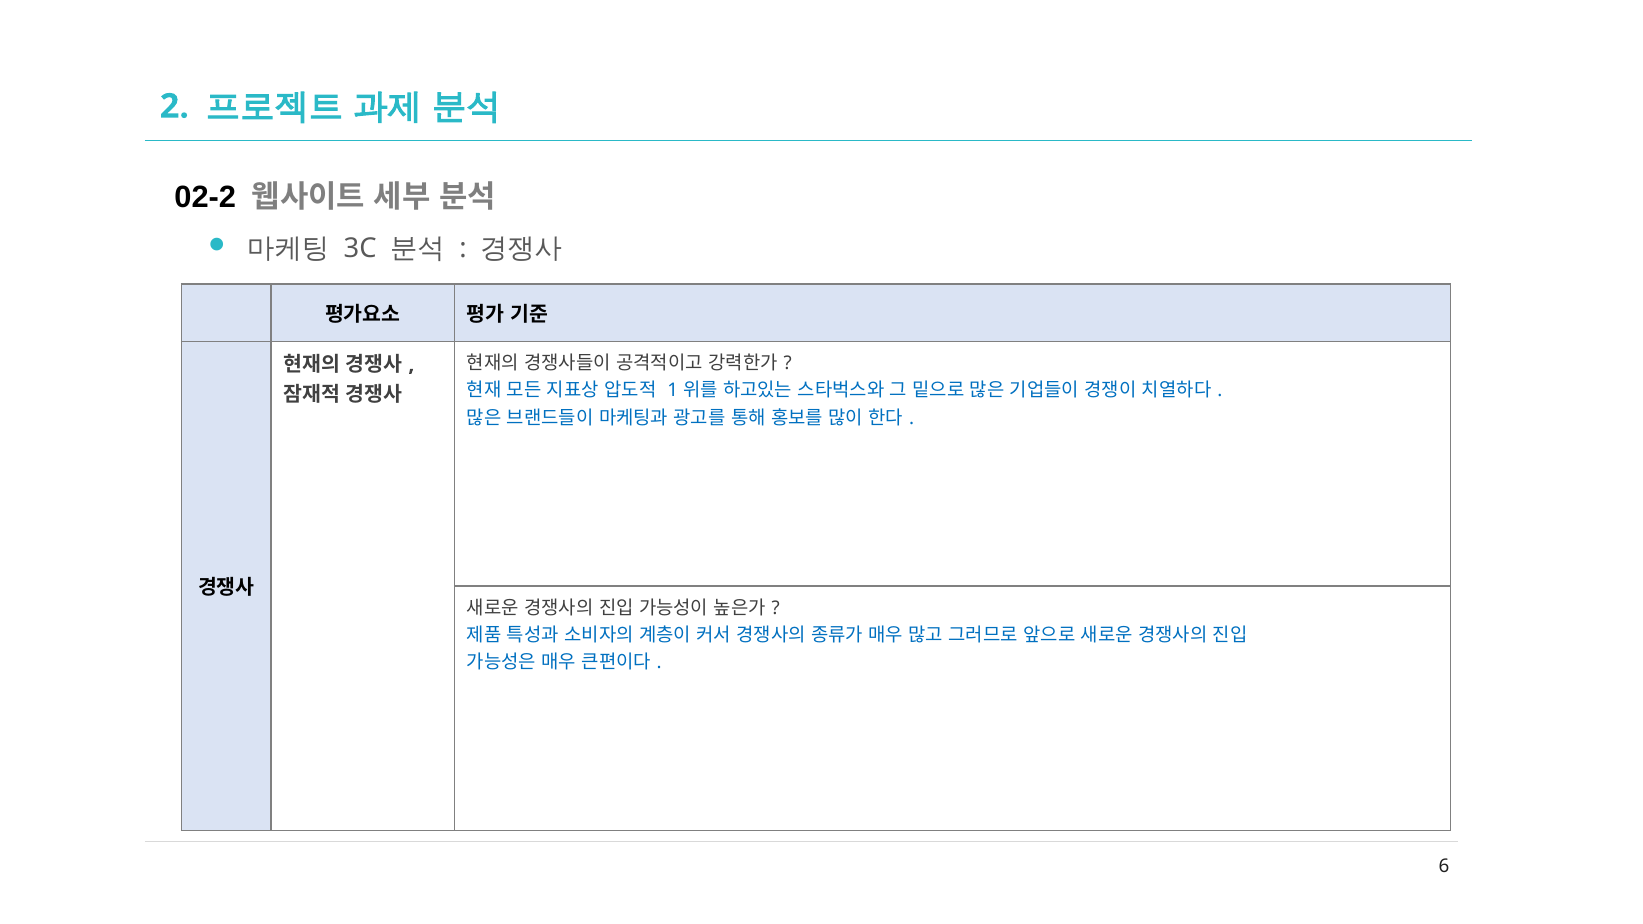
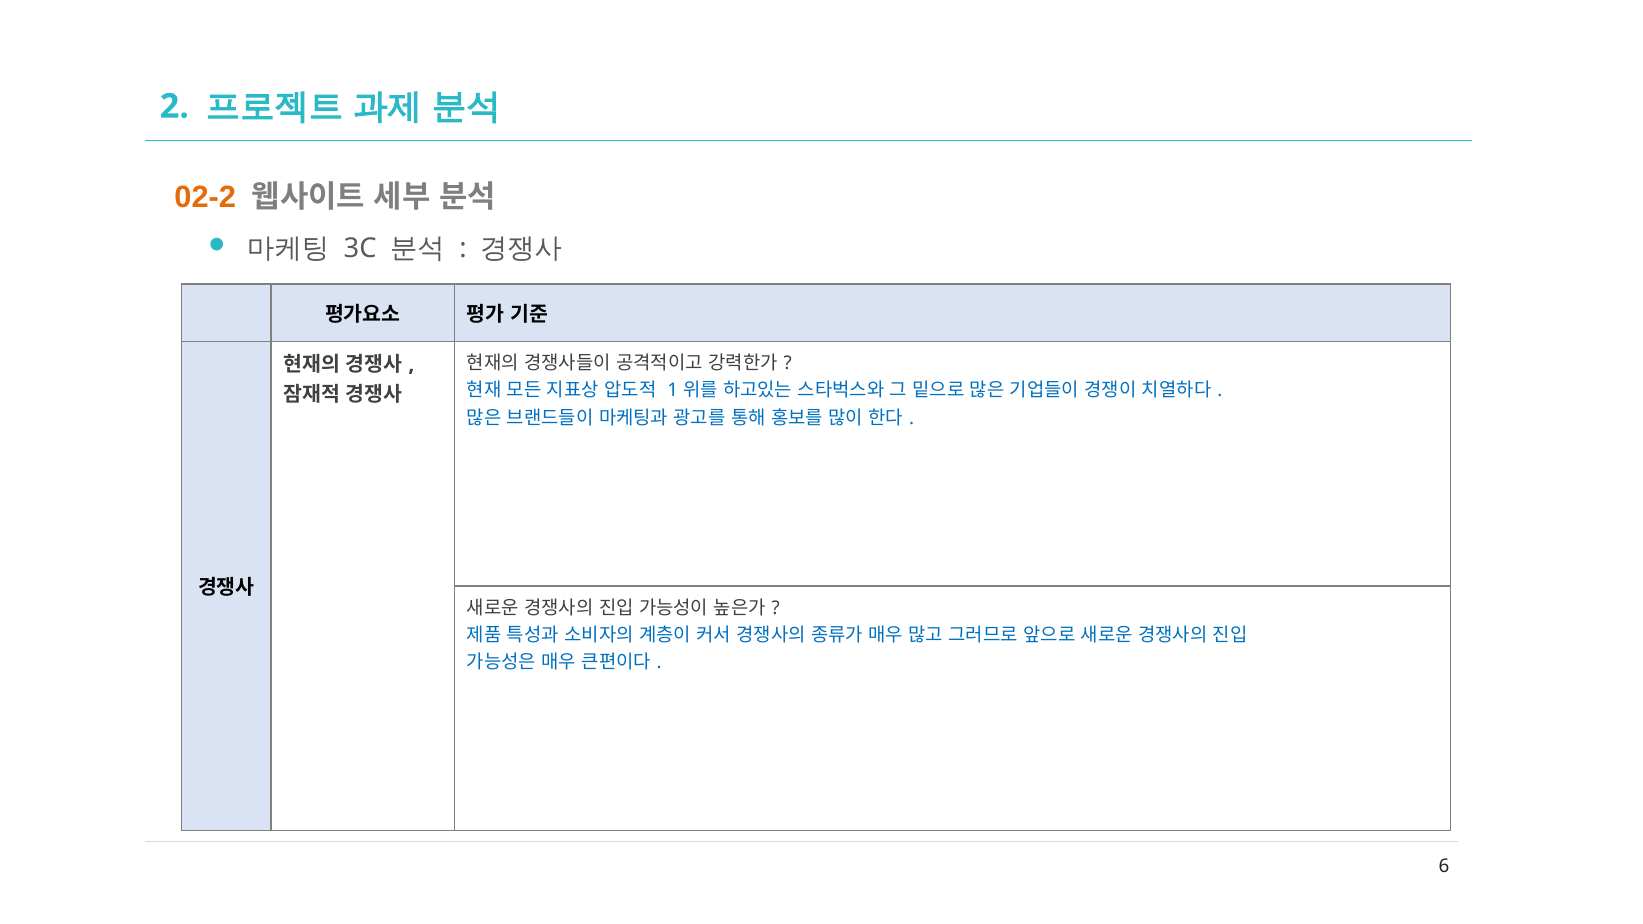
02-2 colour: black -> orange (205, 198)
